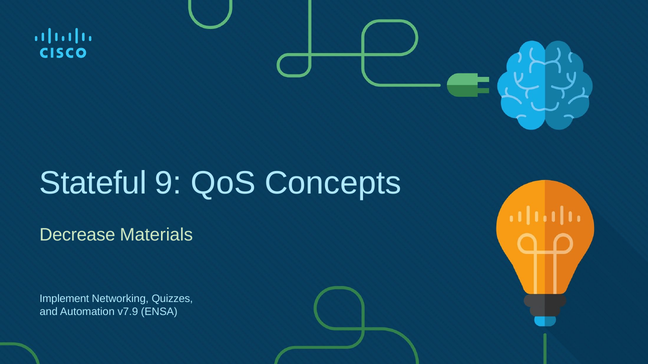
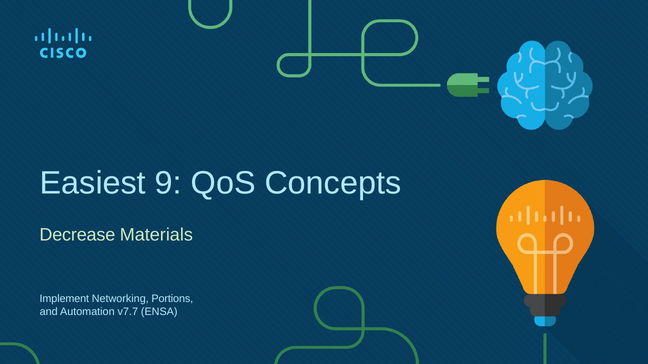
Stateful: Stateful -> Easiest (93, 184)
Quizzes: Quizzes -> Portions (172, 299)
v7.9: v7.9 -> v7.7 (128, 312)
